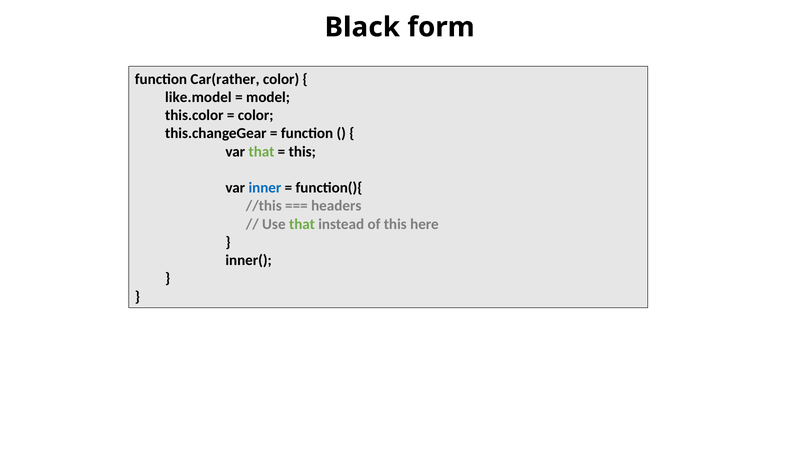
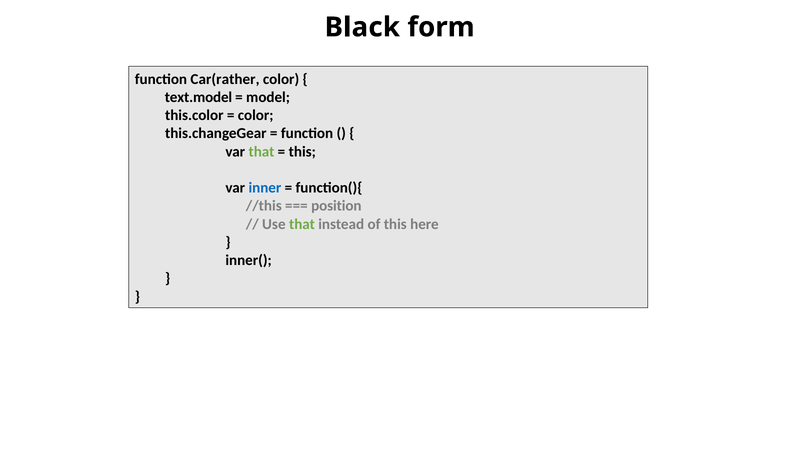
like.model: like.model -> text.model (198, 97)
headers: headers -> position (336, 206)
